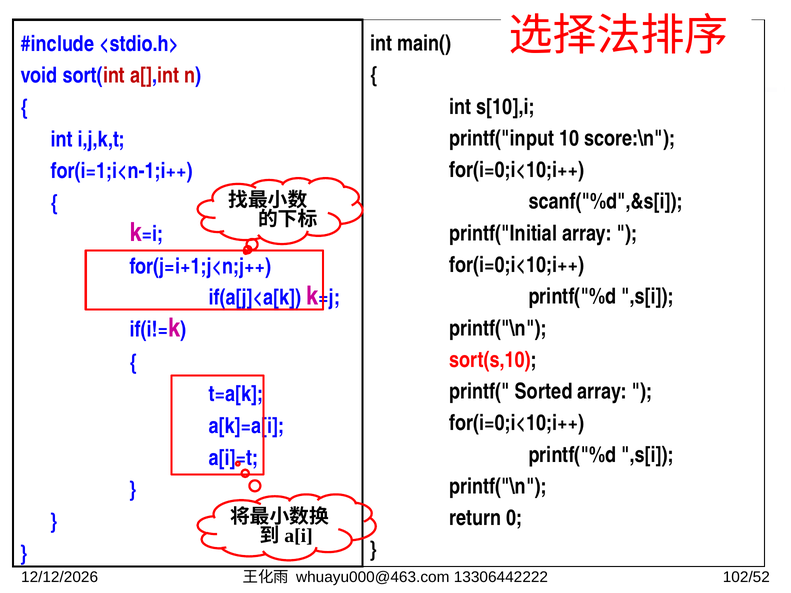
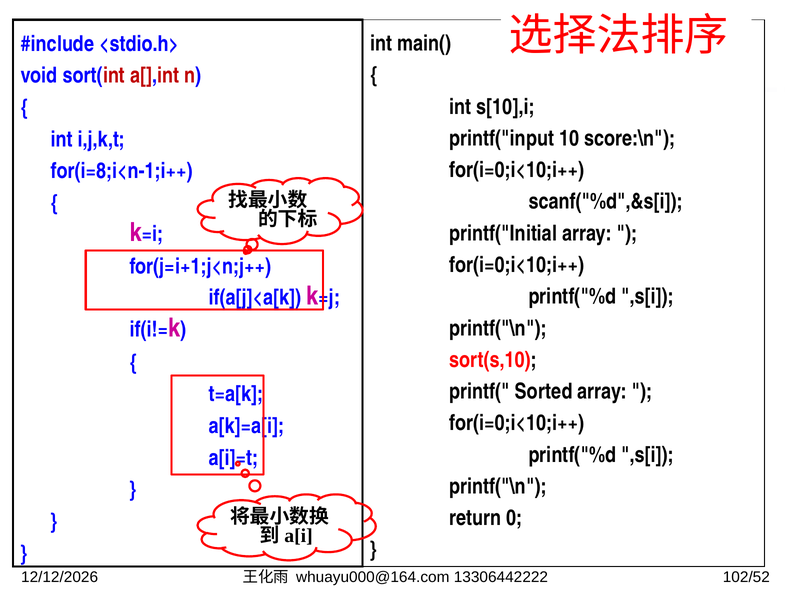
for(i=1;i<n-1;i++: for(i=1;i<n-1;i++ -> for(i=8;i<n-1;i++ (122, 171)
whuayu000@463.com: whuayu000@463.com -> whuayu000@164.com (373, 578)
